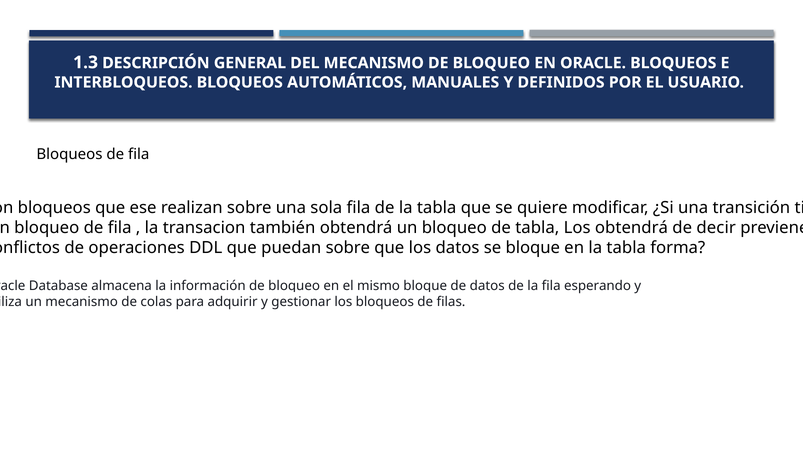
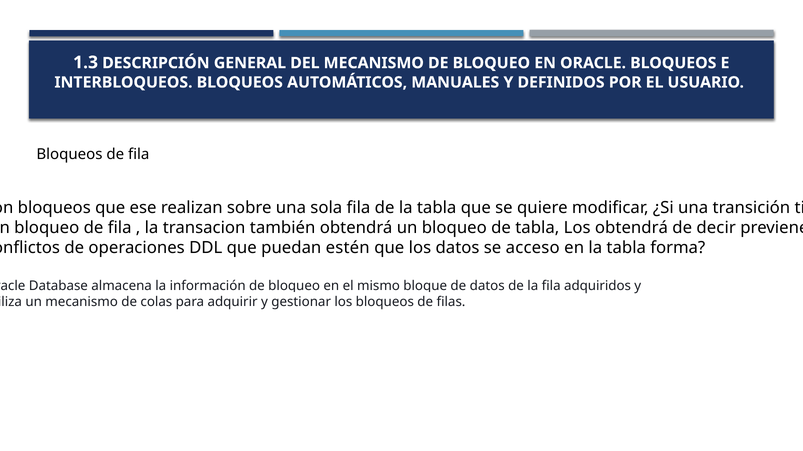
puedan sobre: sobre -> estén (348, 248)
se bloque: bloque -> acceso (533, 248)
esperando: esperando -> adquiridos (598, 286)
